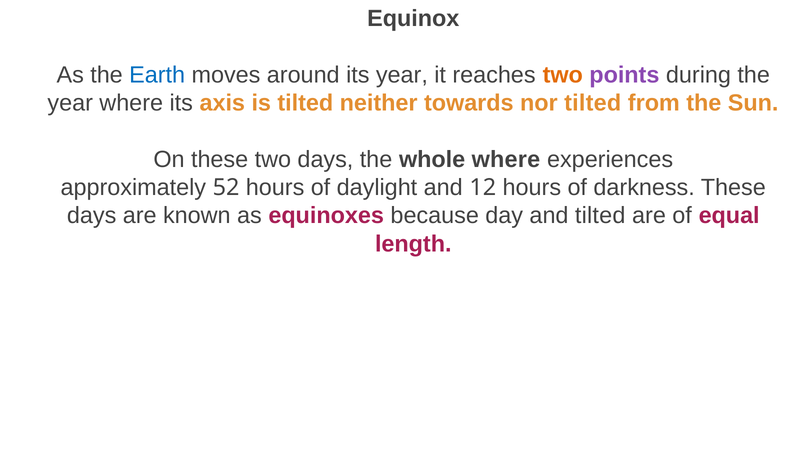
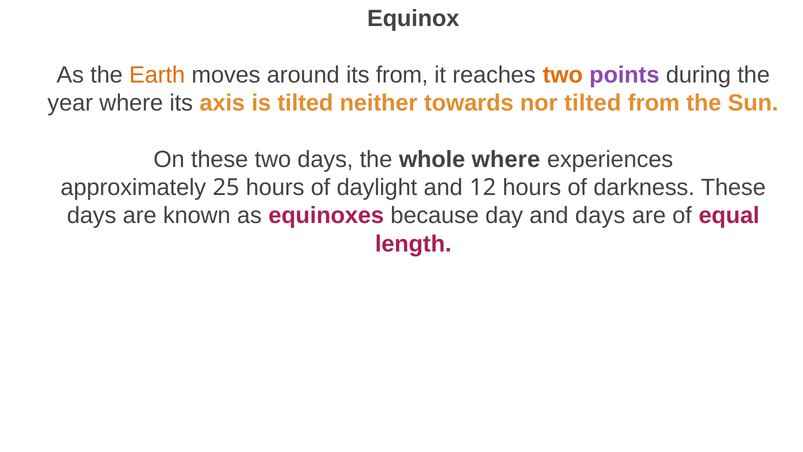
Earth colour: blue -> orange (157, 75)
its year: year -> from (402, 75)
52: 52 -> 25 (226, 187)
and tilted: tilted -> days (600, 215)
